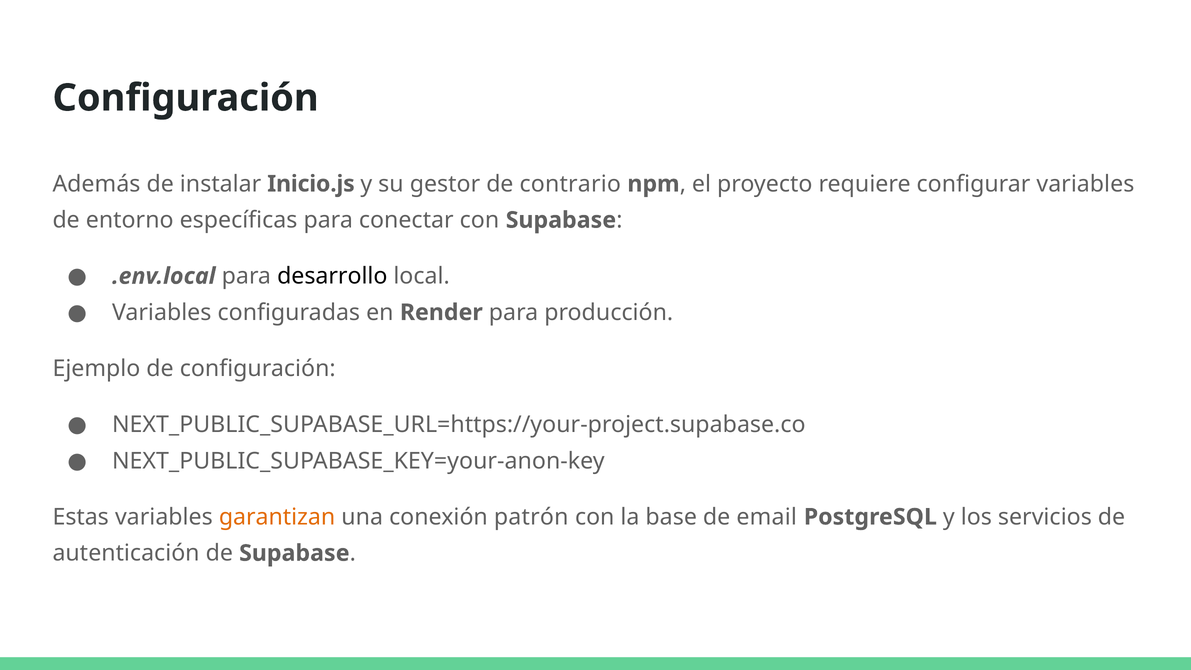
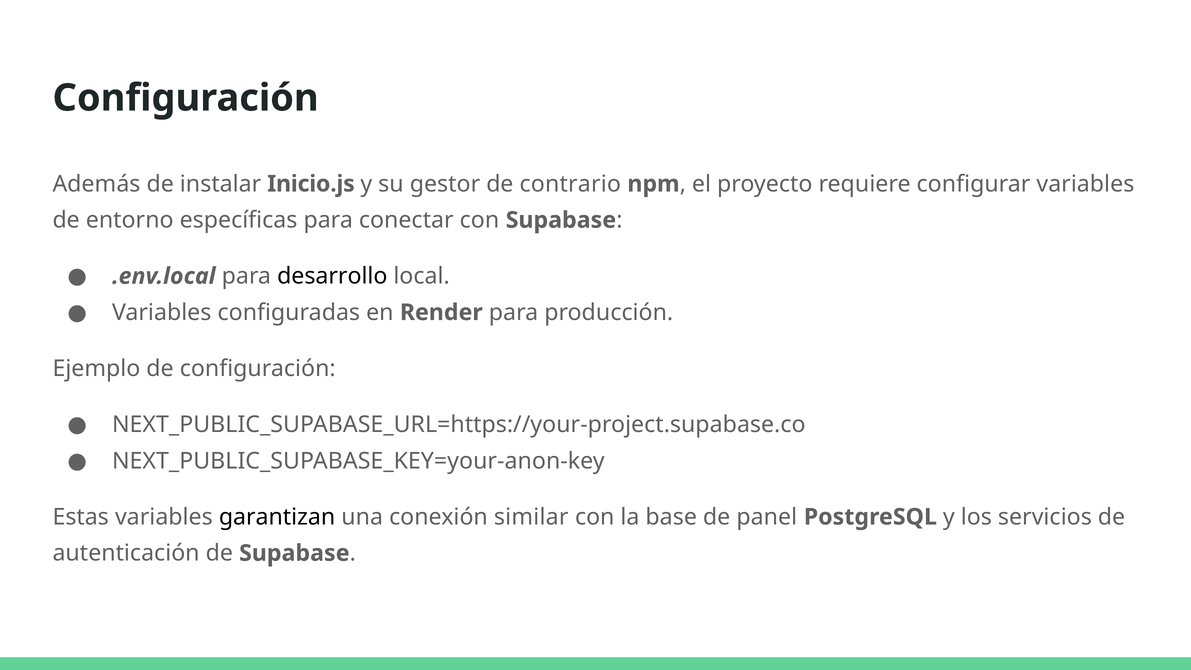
garantizan colour: orange -> black (277, 517)
patrón: patrón -> similar (531, 517)
email: email -> panel (767, 517)
